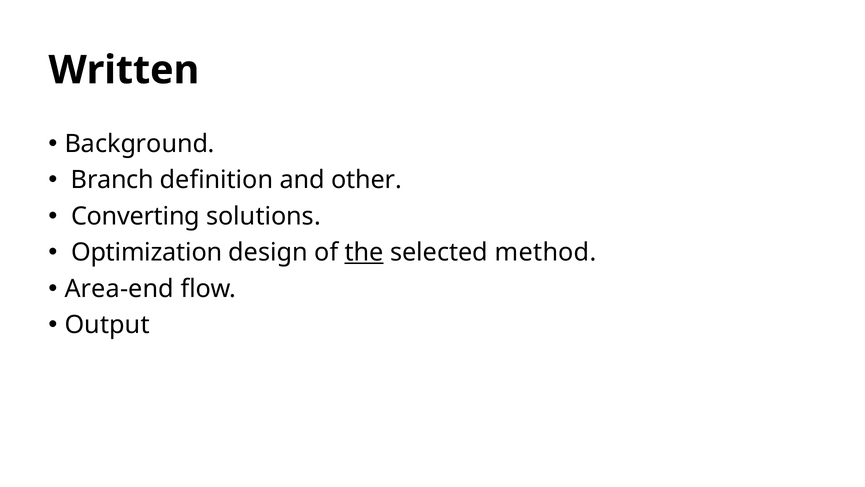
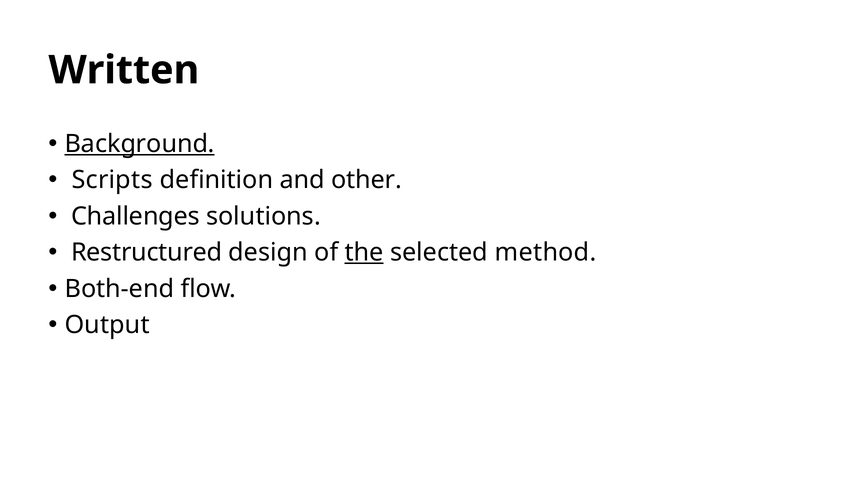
Background underline: none -> present (140, 144)
Branch: Branch -> Scripts (112, 180)
Converting: Converting -> Challenges (136, 216)
Optimization: Optimization -> Restructured (147, 252)
Area-end: Area-end -> Both-end (119, 288)
